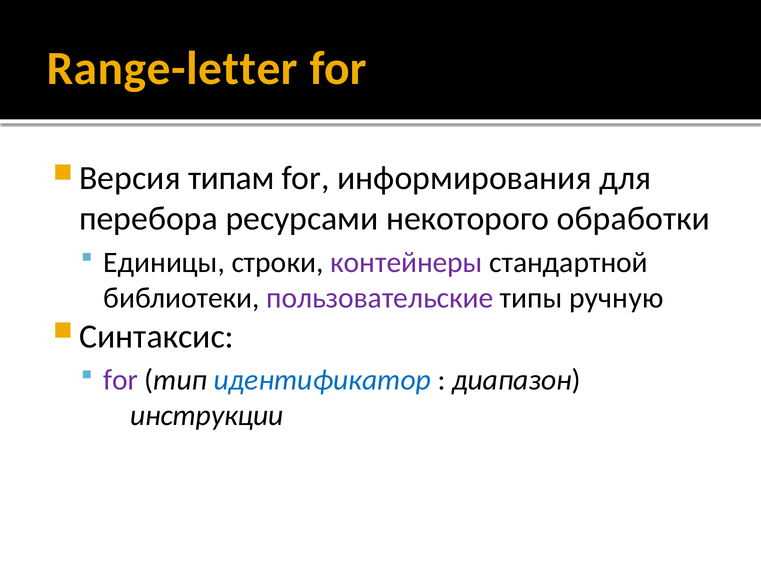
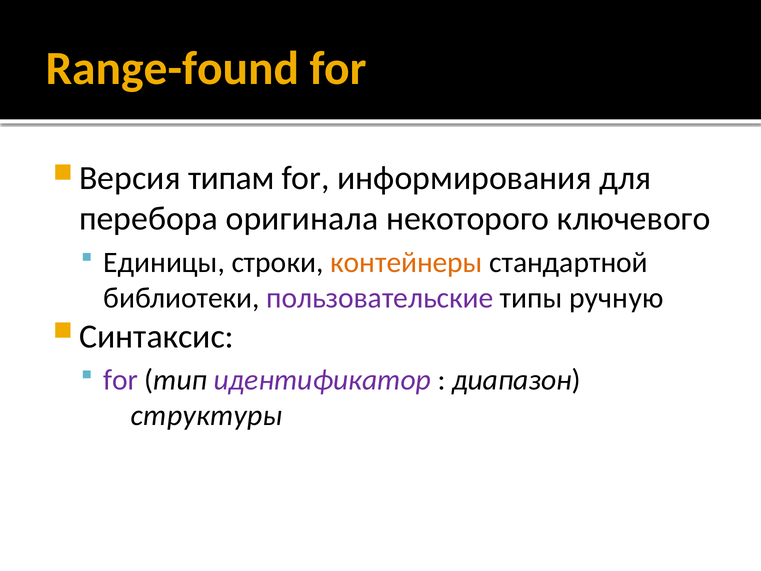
Range-letter: Range-letter -> Range-found (172, 68)
ресурсами: ресурсами -> оригинала (302, 219)
обработки: обработки -> ключевого (634, 219)
контейнеры colour: purple -> orange (406, 262)
идентификатор colour: blue -> purple (322, 380)
инструкции: инструкции -> структуры (207, 415)
